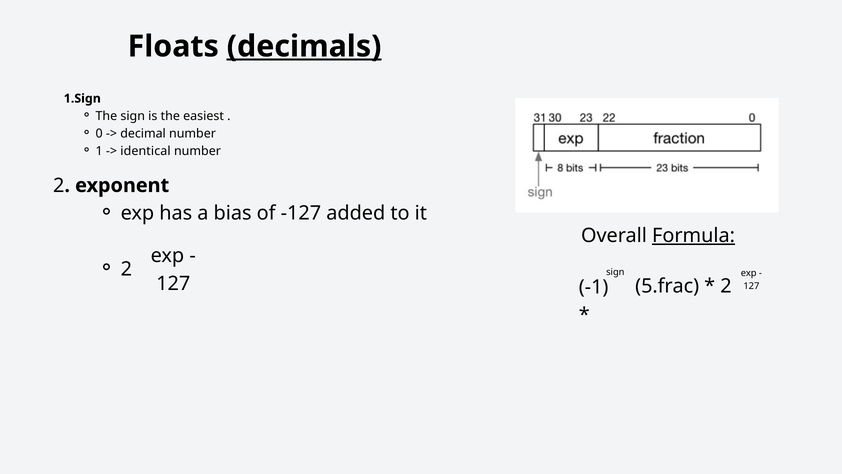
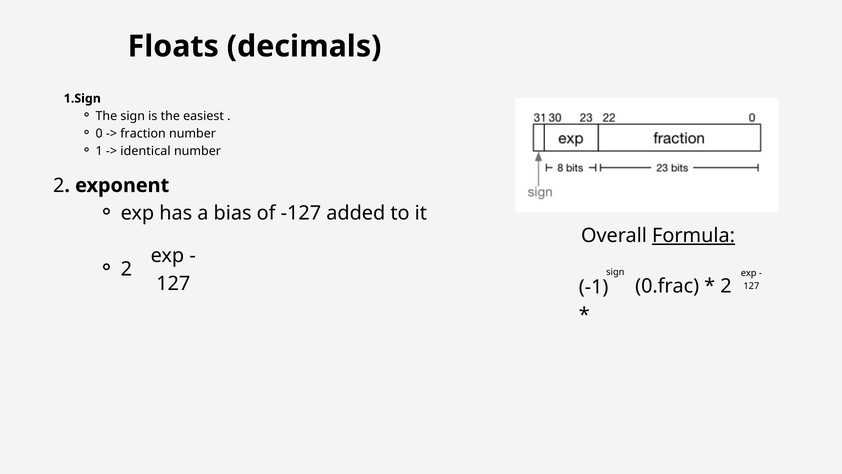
decimals underline: present -> none (304, 46)
decimal: decimal -> fraction (143, 133)
5.frac: 5.frac -> 0.frac (667, 286)
